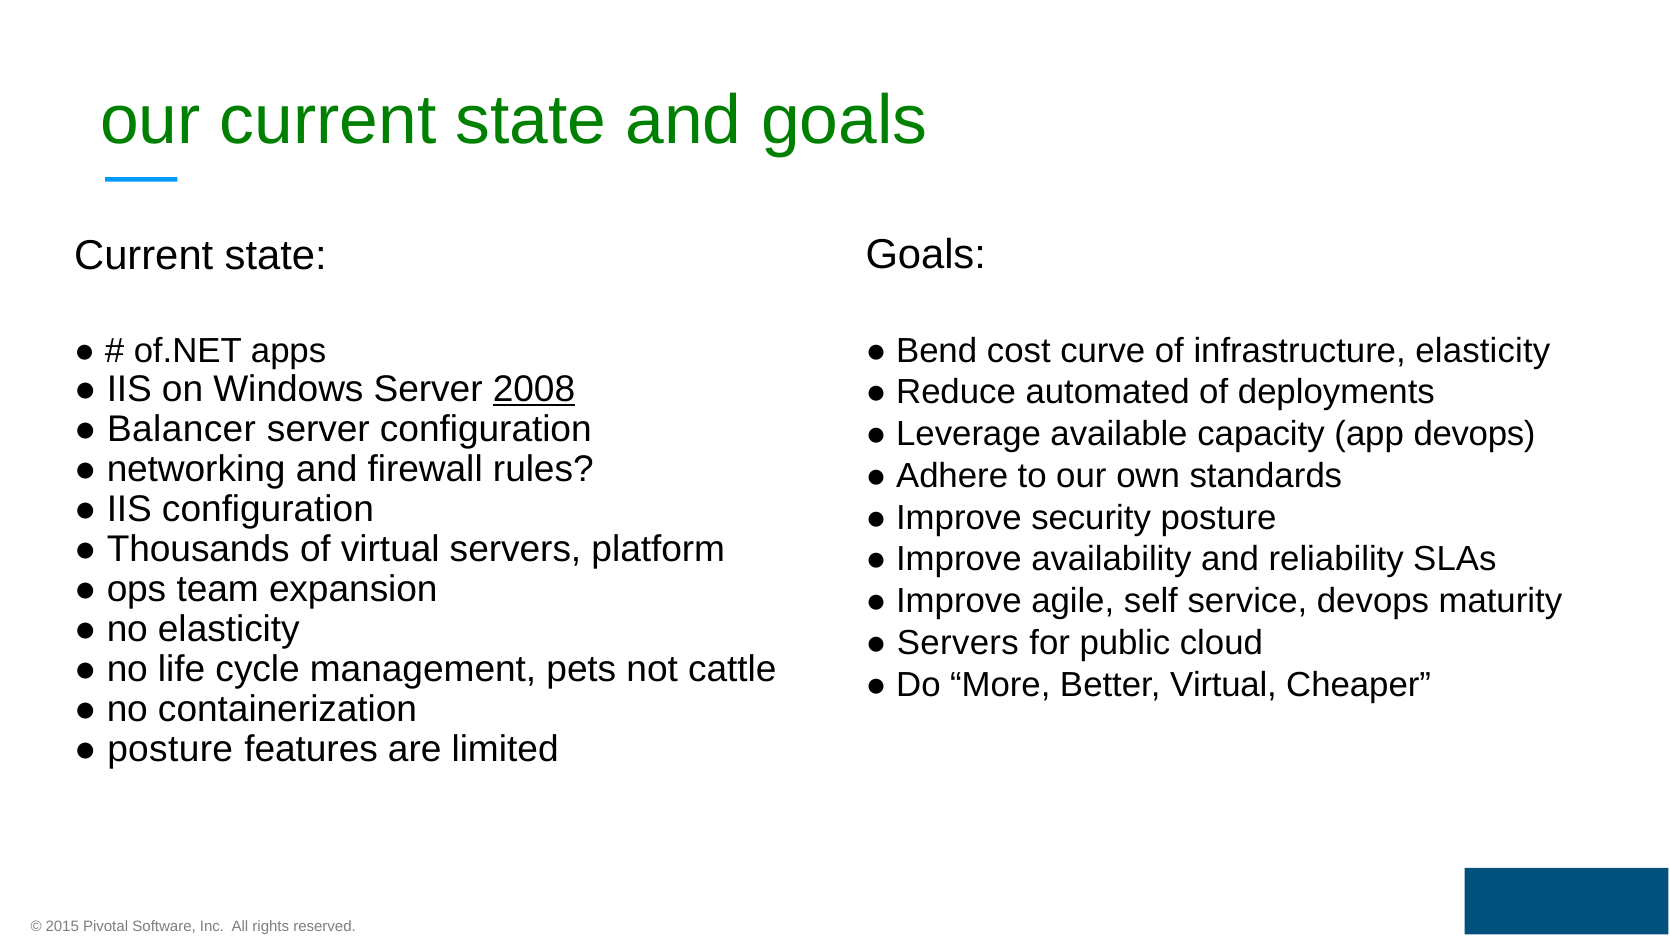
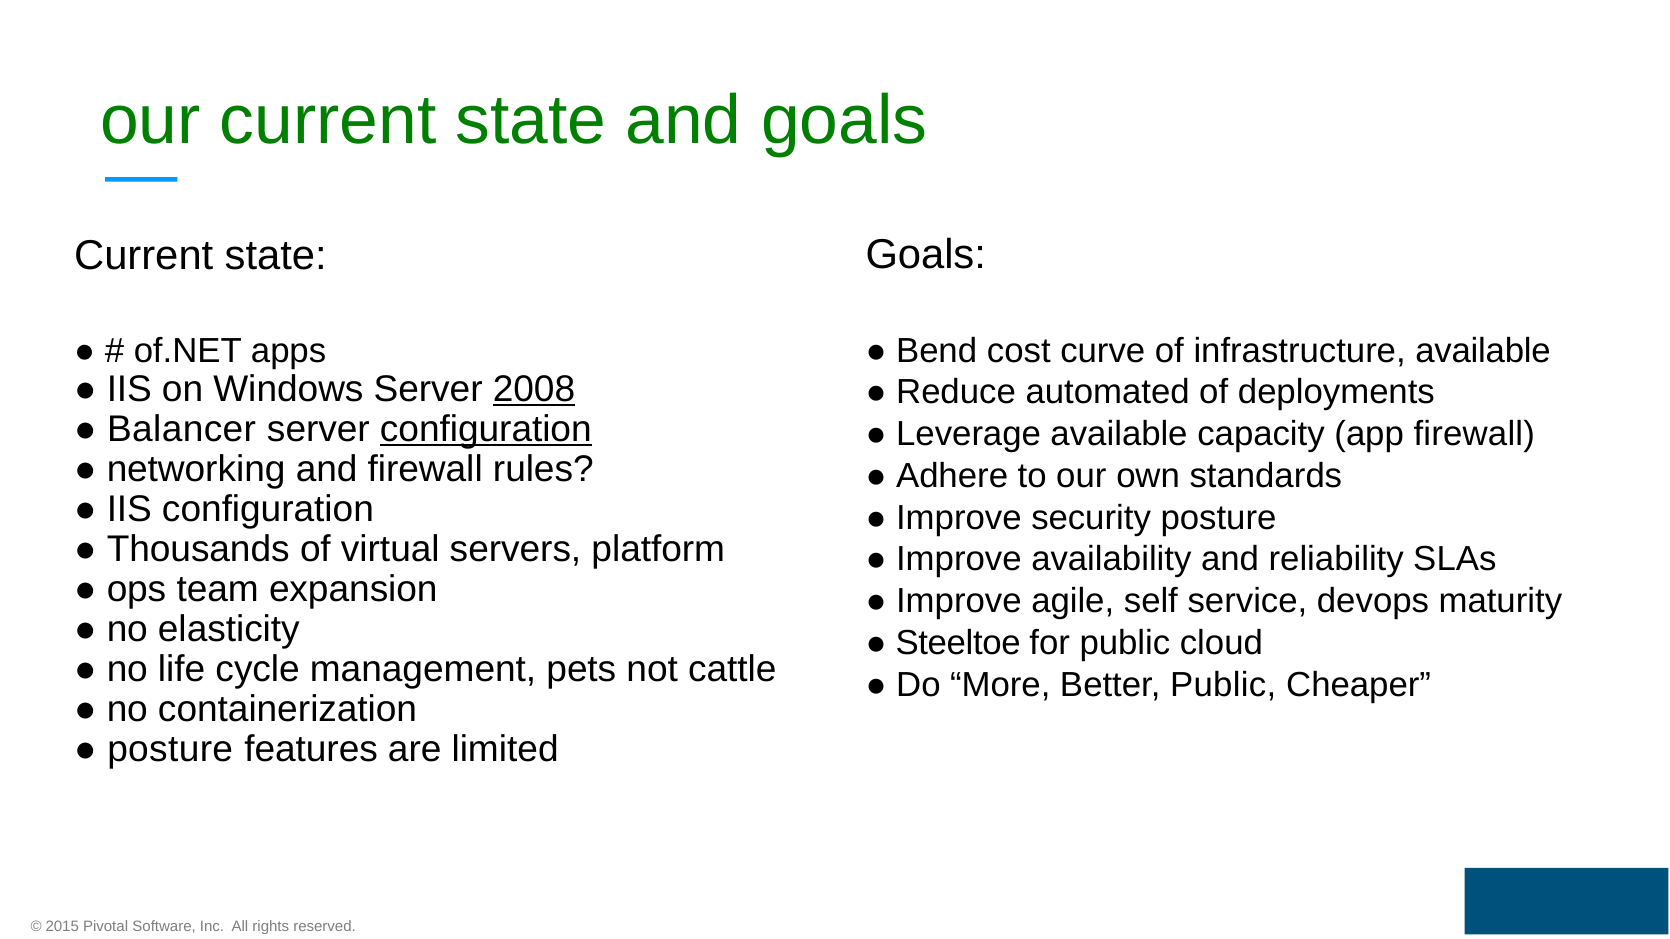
infrastructure elasticity: elasticity -> available (1483, 351)
configuration underline: none -> present (486, 429)
app devops: devops -> firewall (1474, 434)
Servers: Servers -> Steeltoe (958, 643)
Better Virtual: Virtual -> Public (1223, 685)
